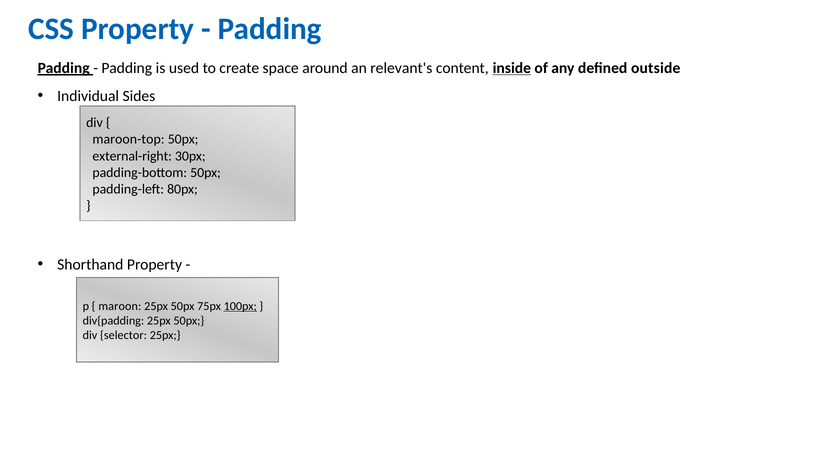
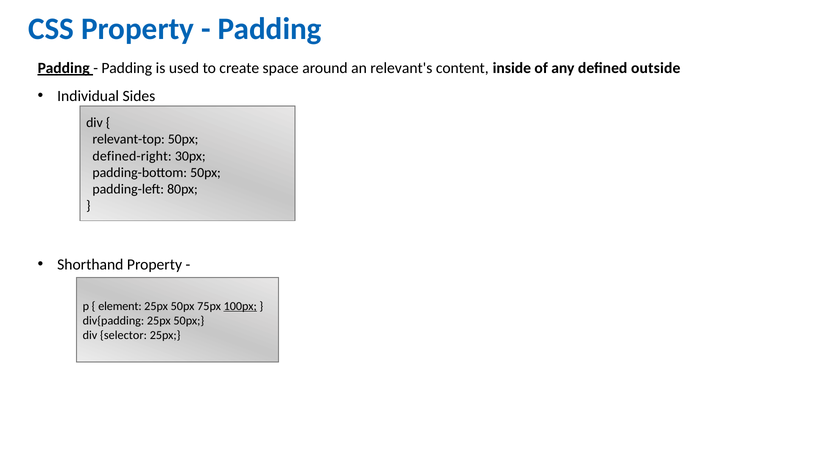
inside underline: present -> none (512, 68)
maroon-top: maroon-top -> relevant-top (129, 139)
external-right: external-right -> defined-right (132, 156)
maroon: maroon -> element (120, 306)
